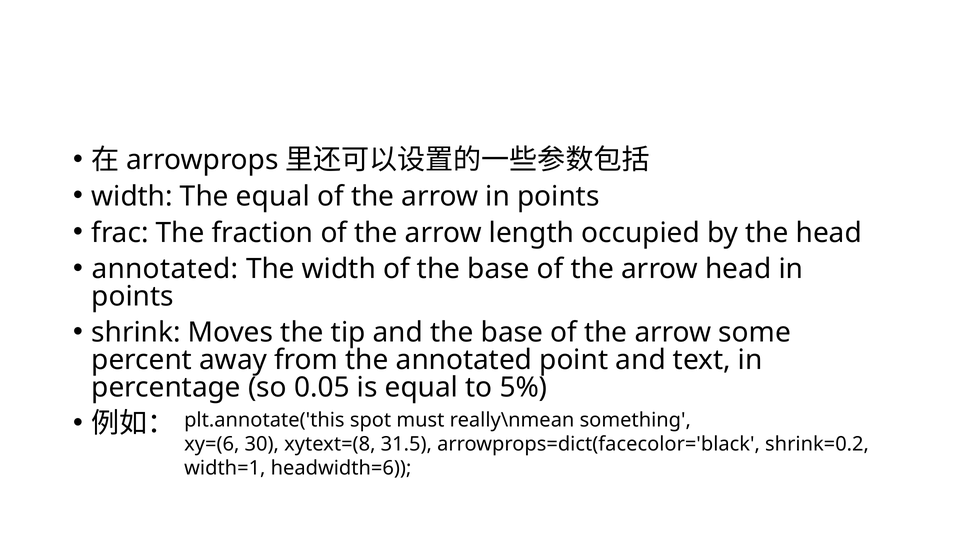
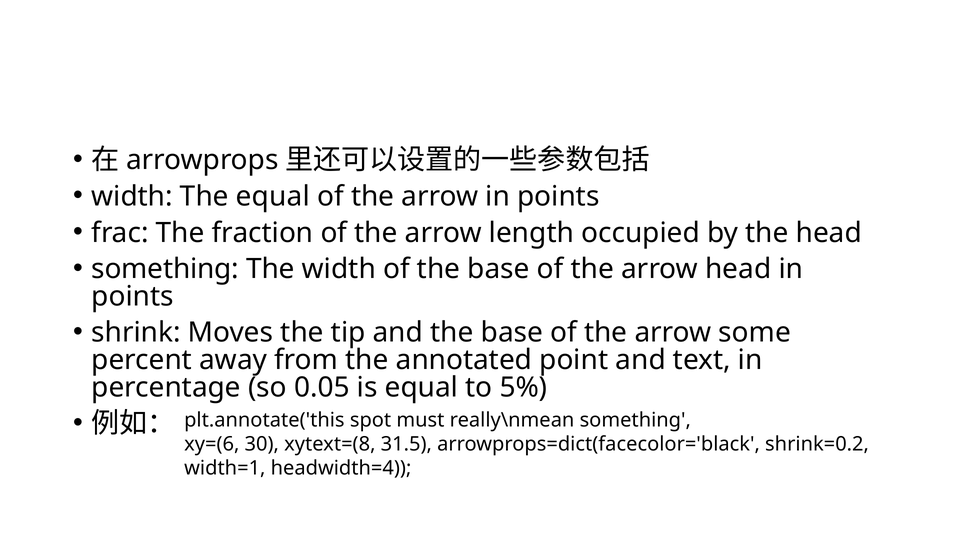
annotated: annotated -> something (165, 269)
headwidth=6: headwidth=6 -> headwidth=4 (341, 468)
